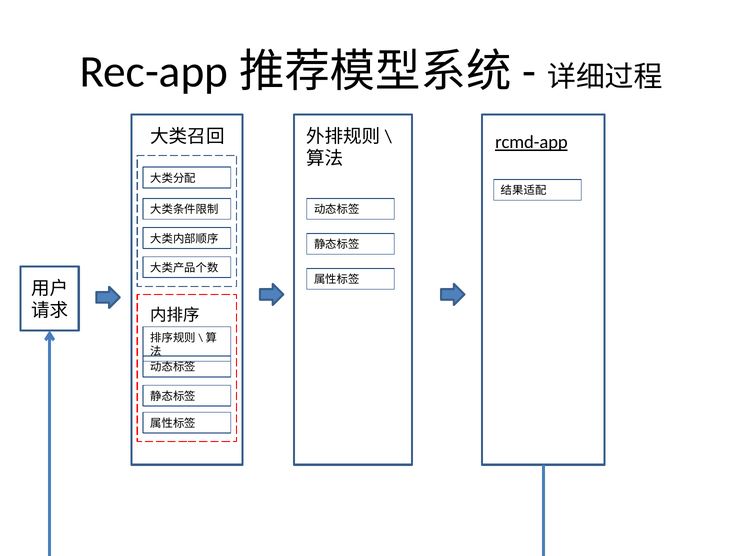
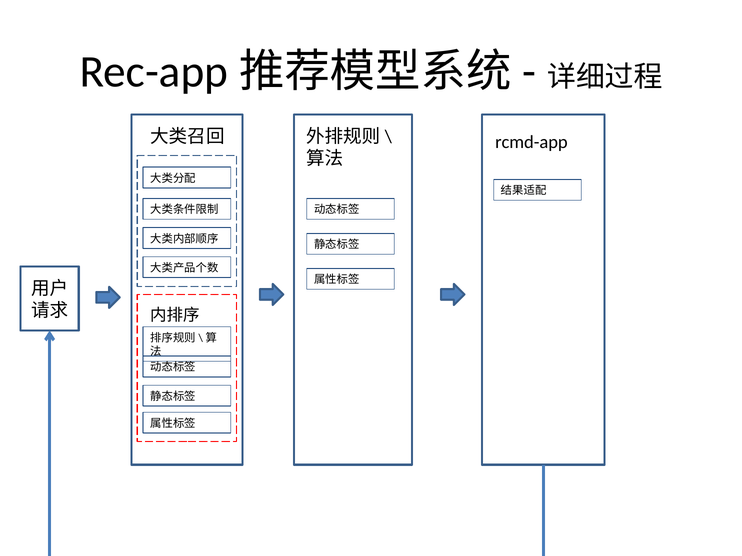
rcmd-app underline: present -> none (531, 142)
